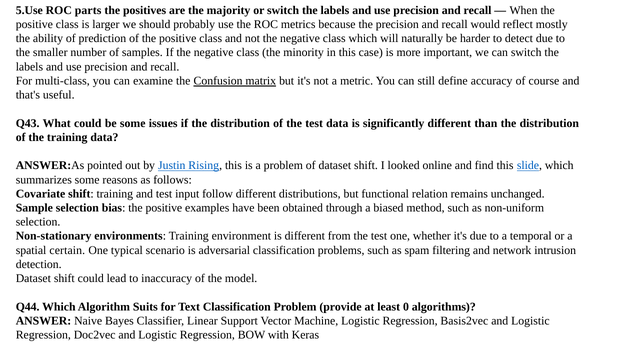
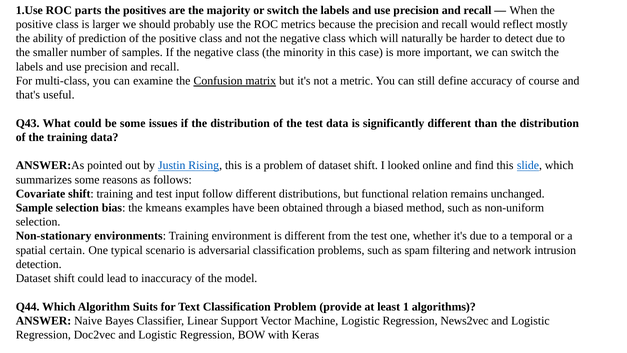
5.Use: 5.Use -> 1.Use (29, 10)
bias the positive: positive -> kmeans (164, 208)
0: 0 -> 1 (406, 306)
Basis2vec: Basis2vec -> News2vec (464, 321)
